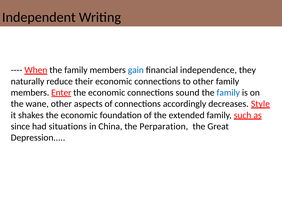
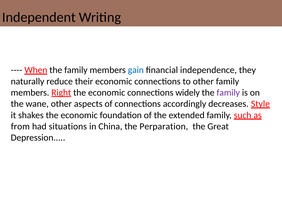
Enter: Enter -> Right (61, 93)
sound: sound -> widely (188, 93)
family colour: blue -> purple (228, 93)
since: since -> from (20, 127)
